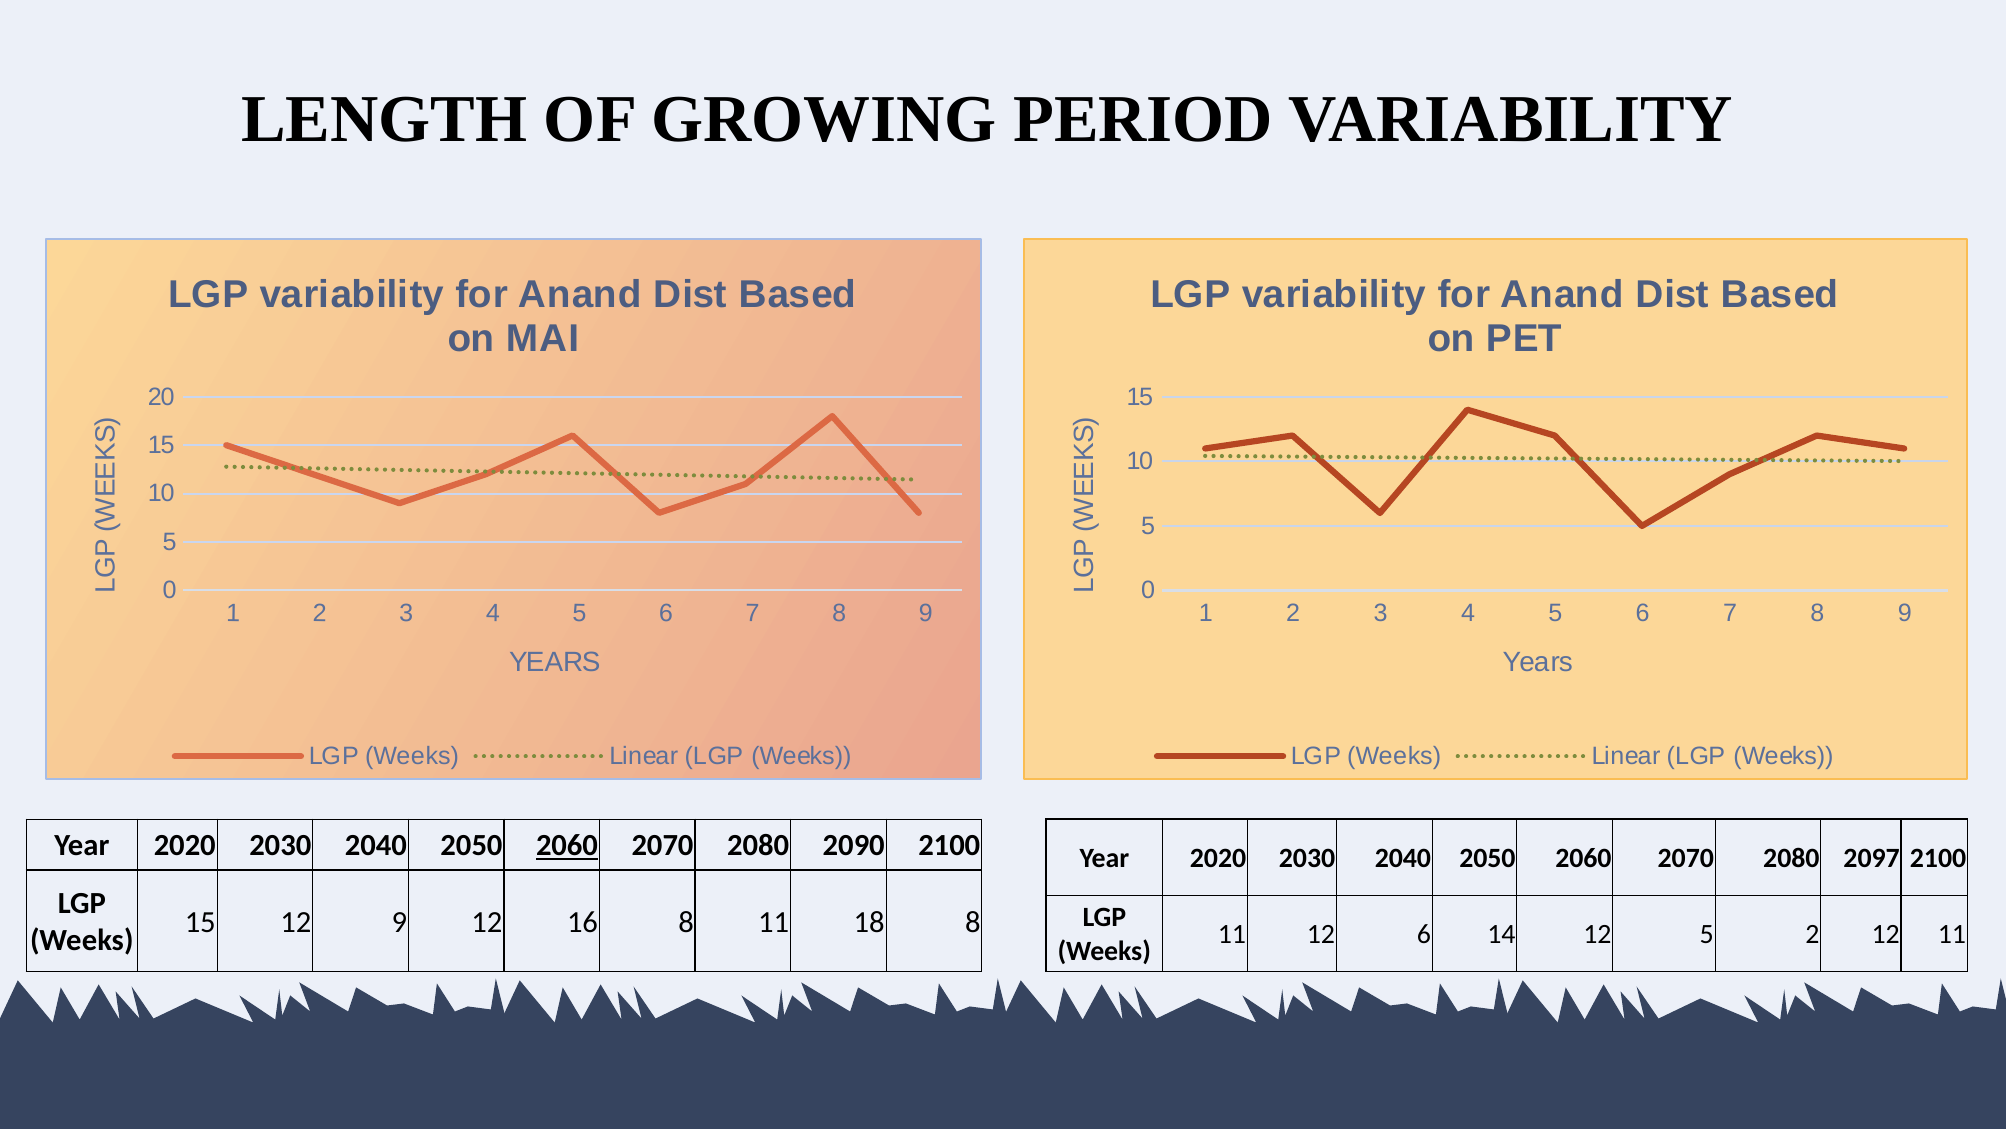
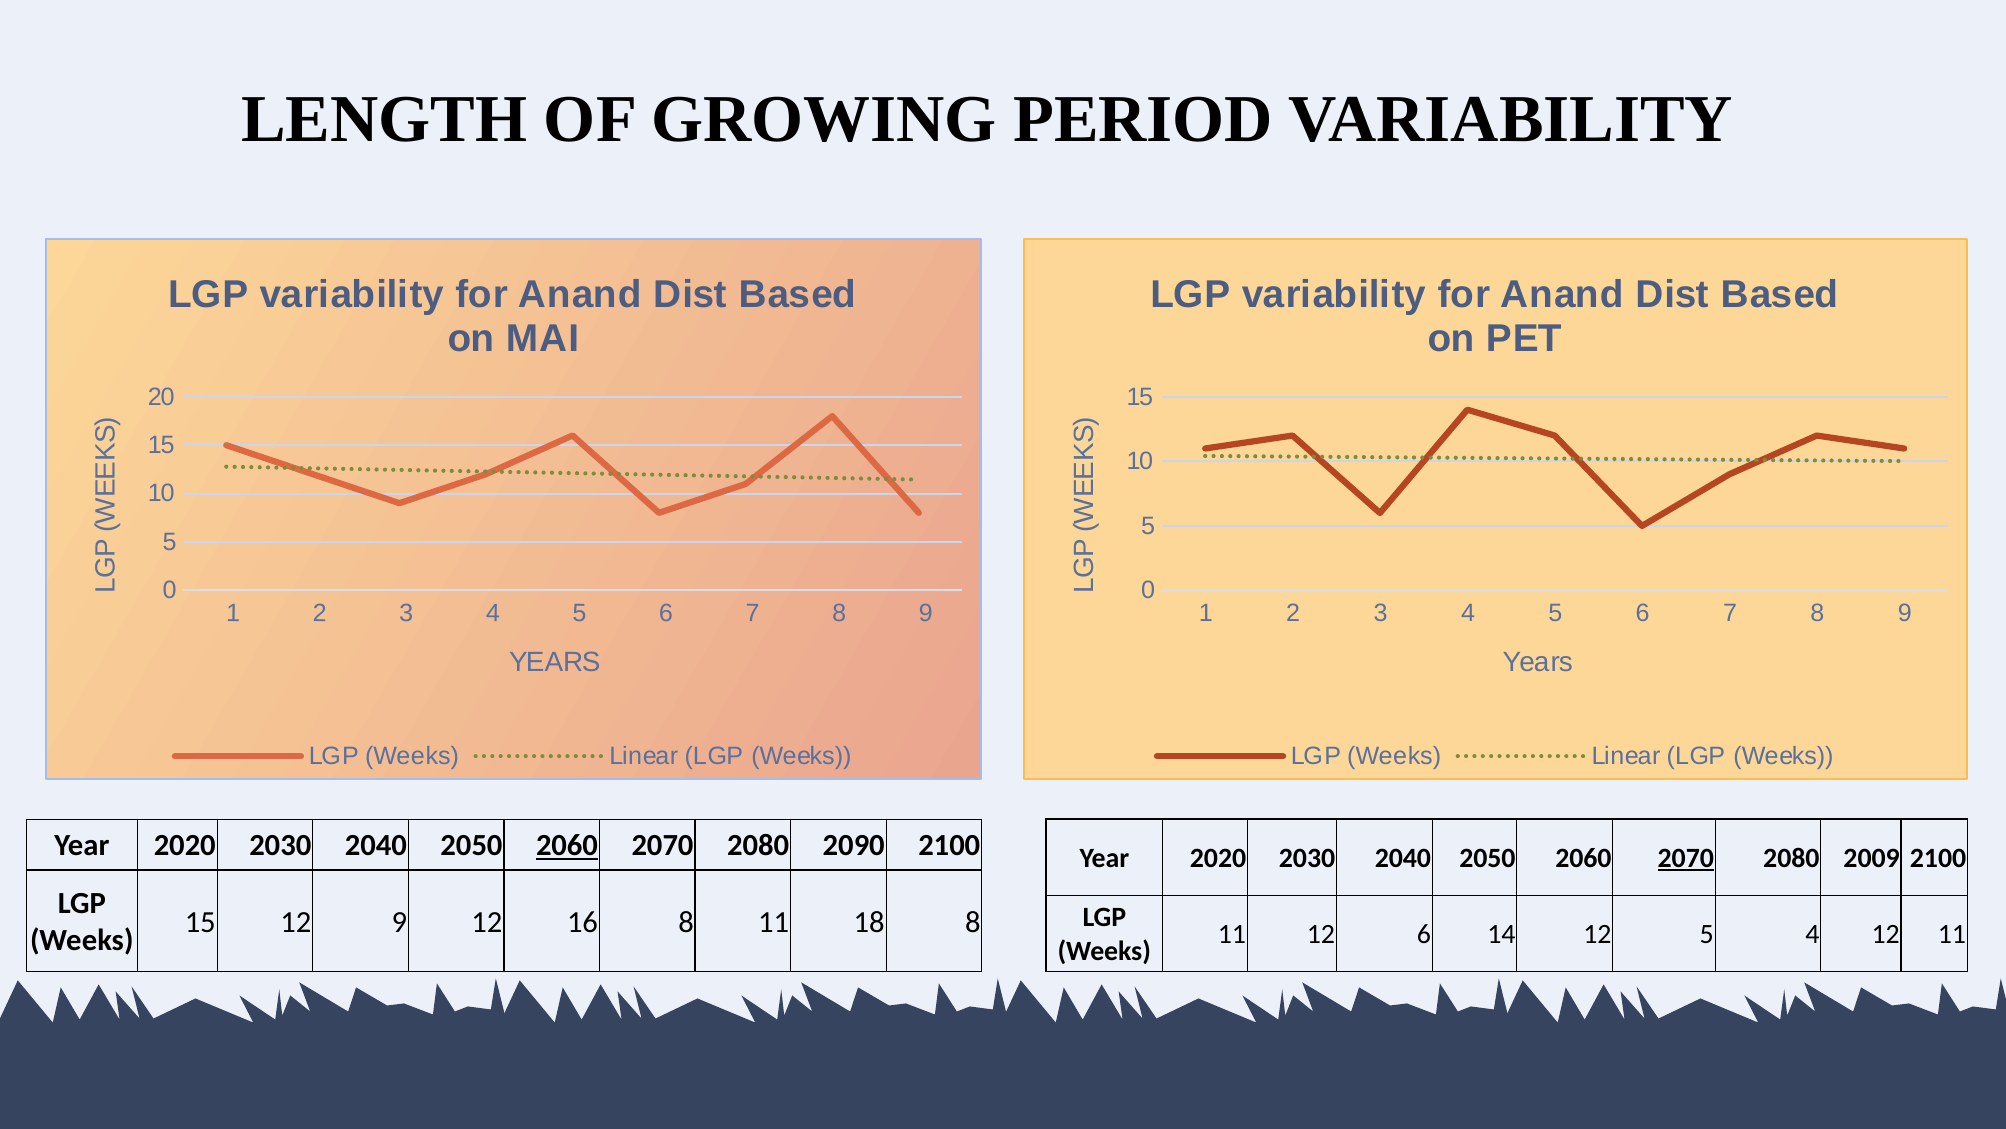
2070 underline: none -> present (1686, 858)
2097: 2097 -> 2009 (1872, 858)
5 2: 2 -> 4 (1812, 934)
